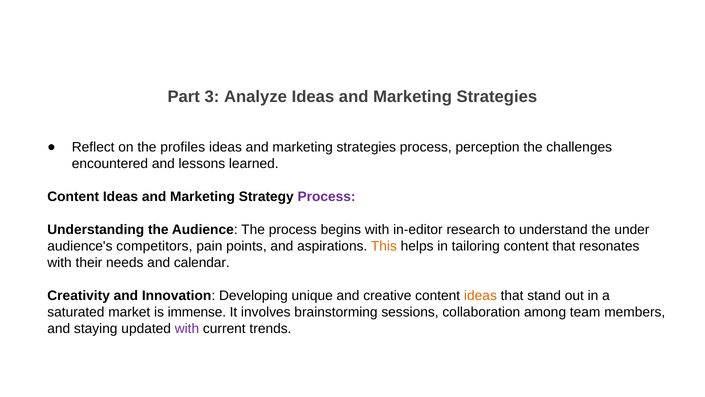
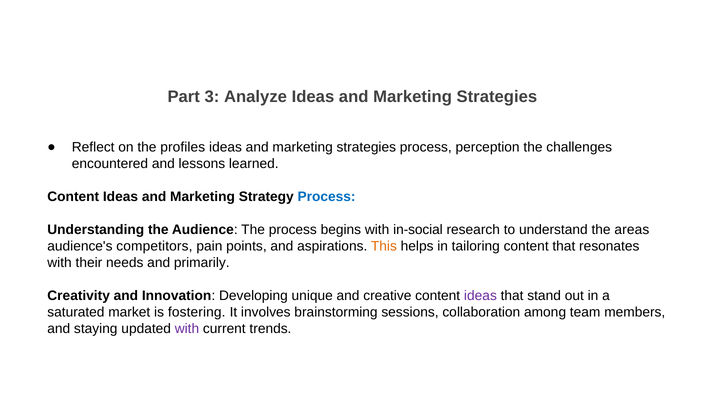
Process colour: purple -> blue (327, 197)
in-editor: in-editor -> in-social (418, 230)
under: under -> areas (632, 230)
calendar: calendar -> primarily (202, 262)
ideas colour: orange -> purple (480, 295)
immense: immense -> fostering (197, 312)
